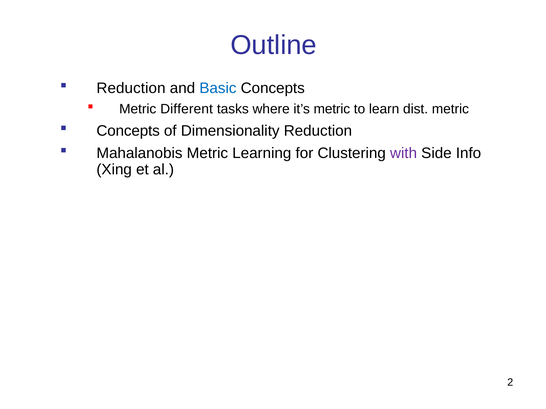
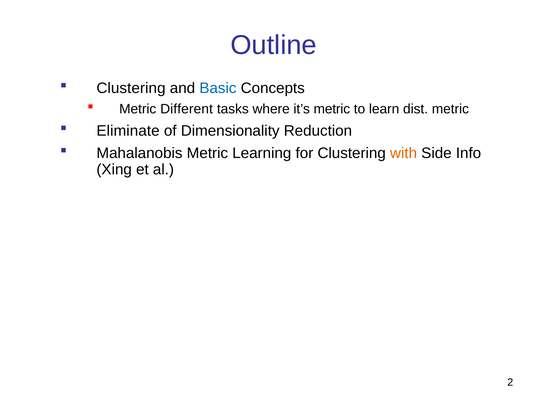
Reduction: Reduction -> Clustering (131, 88)
Concepts: Concepts -> Eliminate (128, 131)
with colour: purple -> orange (404, 153)
